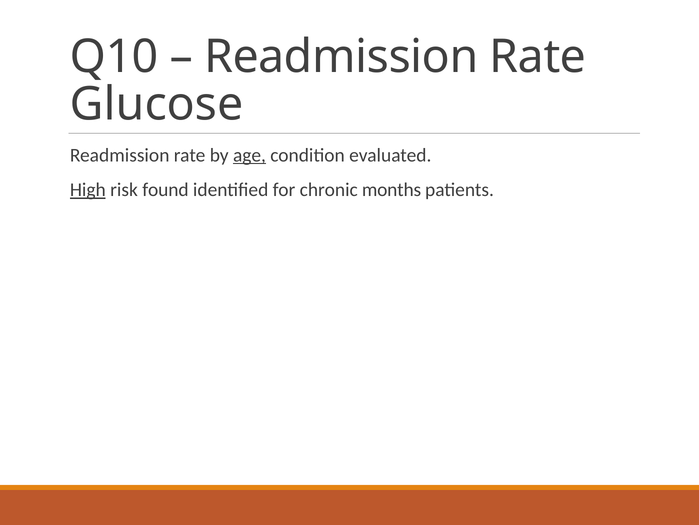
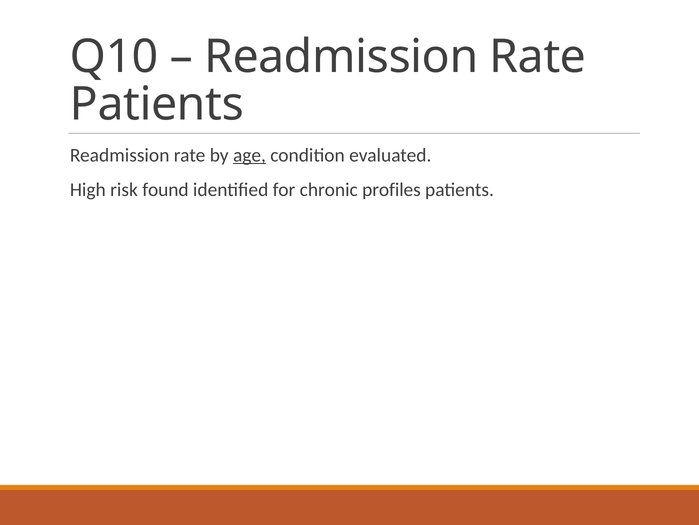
Glucose: Glucose -> Patients (157, 104)
High underline: present -> none (88, 190)
months: months -> profiles (391, 190)
